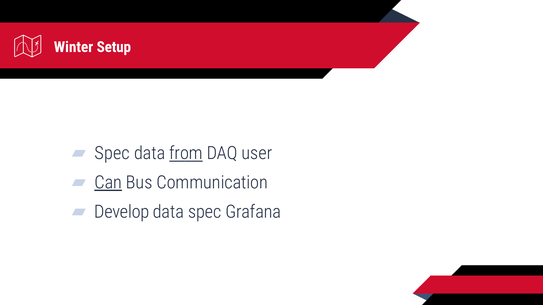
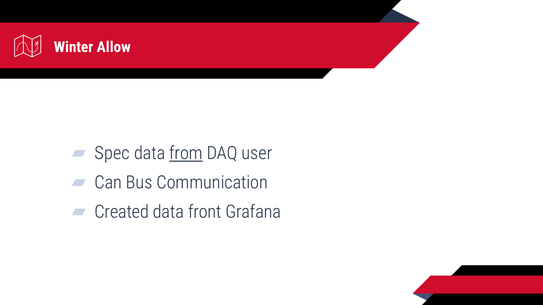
Setup: Setup -> Allow (114, 47)
Can underline: present -> none (108, 183)
Develop: Develop -> Created (122, 212)
data spec: spec -> front (205, 212)
